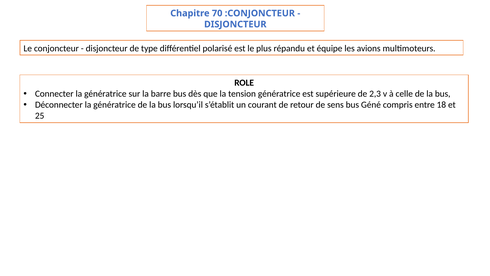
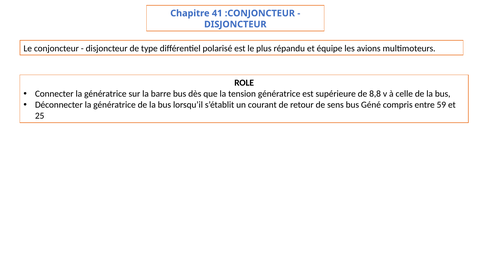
70: 70 -> 41 (217, 13)
2,3: 2,3 -> 8,8 (375, 94)
18: 18 -> 59 (441, 105)
